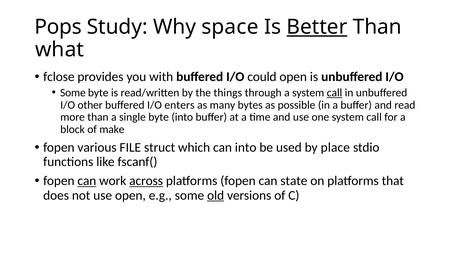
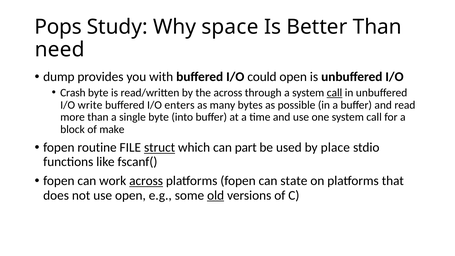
Better underline: present -> none (317, 27)
what: what -> need (60, 49)
fclose: fclose -> dump (59, 77)
Some: Some -> Crash (73, 93)
the things: things -> across (228, 93)
other: other -> write (90, 105)
various: various -> routine (97, 148)
struct underline: none -> present (160, 148)
can into: into -> part (246, 148)
can underline: present -> none (87, 181)
